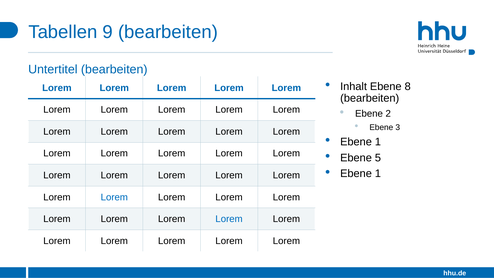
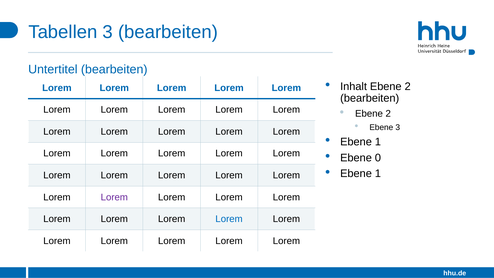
Tabellen 9: 9 -> 3 (108, 32)
Inhalt Ebene 8: 8 -> 2 (408, 87)
5: 5 -> 0 (378, 158)
Lorem colour: blue -> purple (114, 197)
